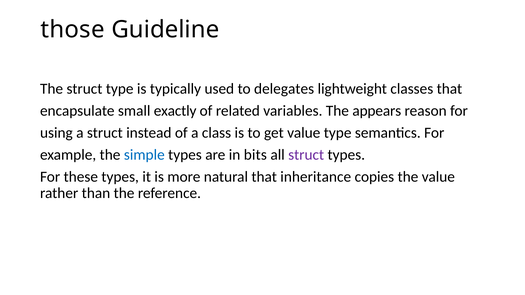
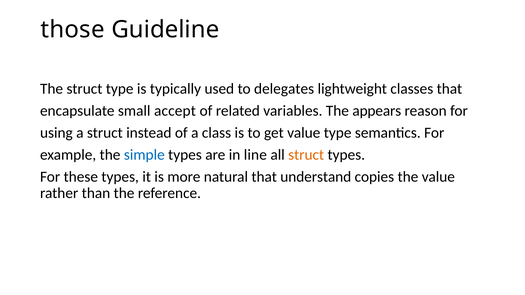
exactly: exactly -> accept (175, 111)
bits: bits -> line (255, 155)
struct colour: purple -> orange (306, 155)
inheritance: inheritance -> understand (316, 177)
